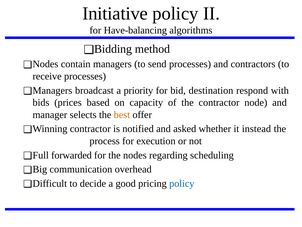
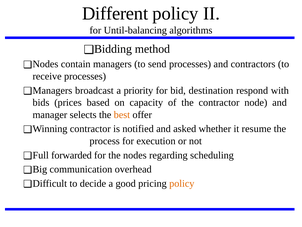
Initiative: Initiative -> Different (115, 13)
Have-balancing: Have-balancing -> Until-balancing (135, 30)
instead: instead -> resume (256, 129)
policy colour: blue -> orange (182, 183)
